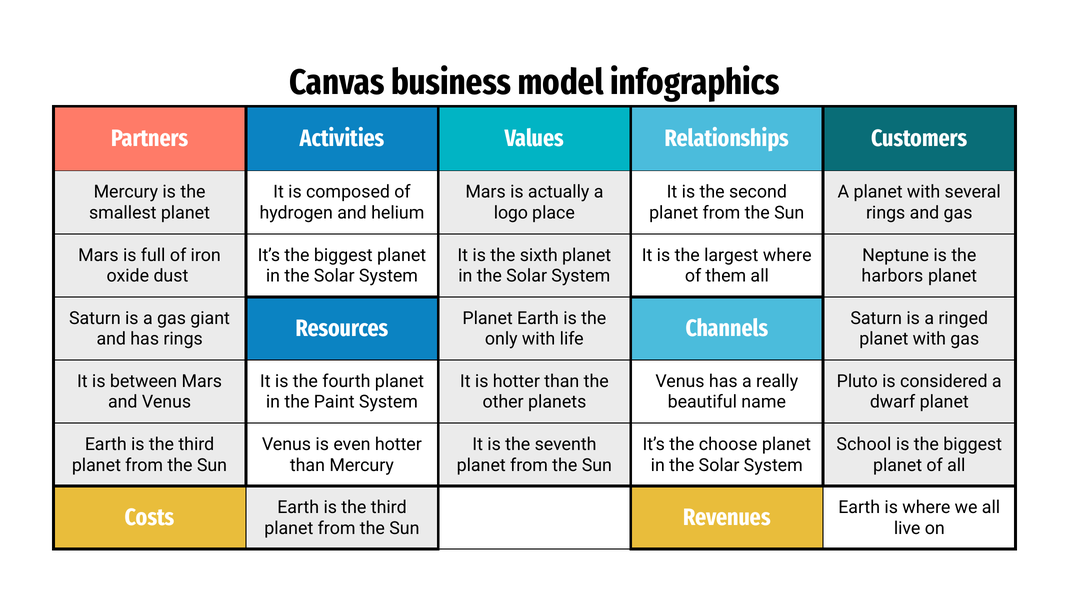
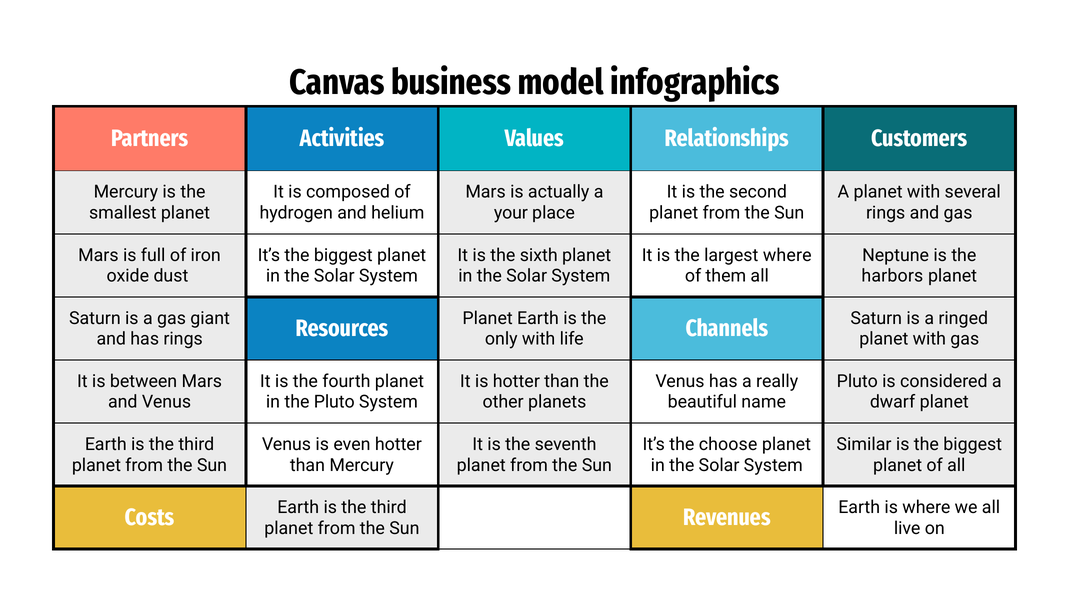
logo: logo -> your (511, 213)
the Paint: Paint -> Pluto (334, 402)
School: School -> Similar (864, 445)
